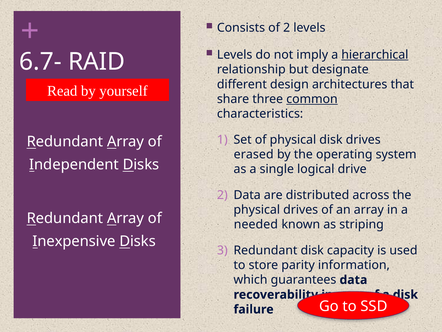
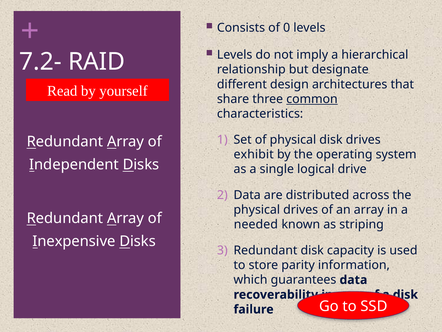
of 2: 2 -> 0 (287, 28)
hierarchical underline: present -> none (375, 55)
6.7-: 6.7- -> 7.2- (40, 62)
erased: erased -> exhibit (254, 154)
